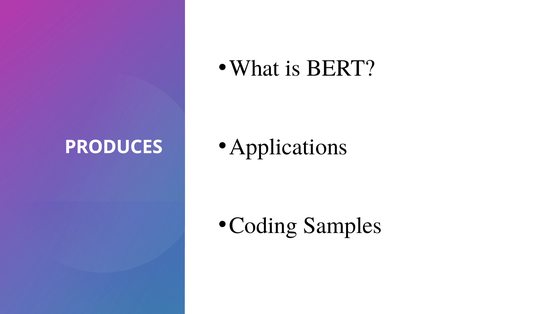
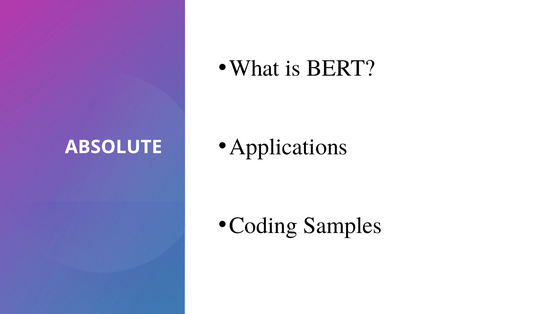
PRODUCES: PRODUCES -> ABSOLUTE (113, 147)
